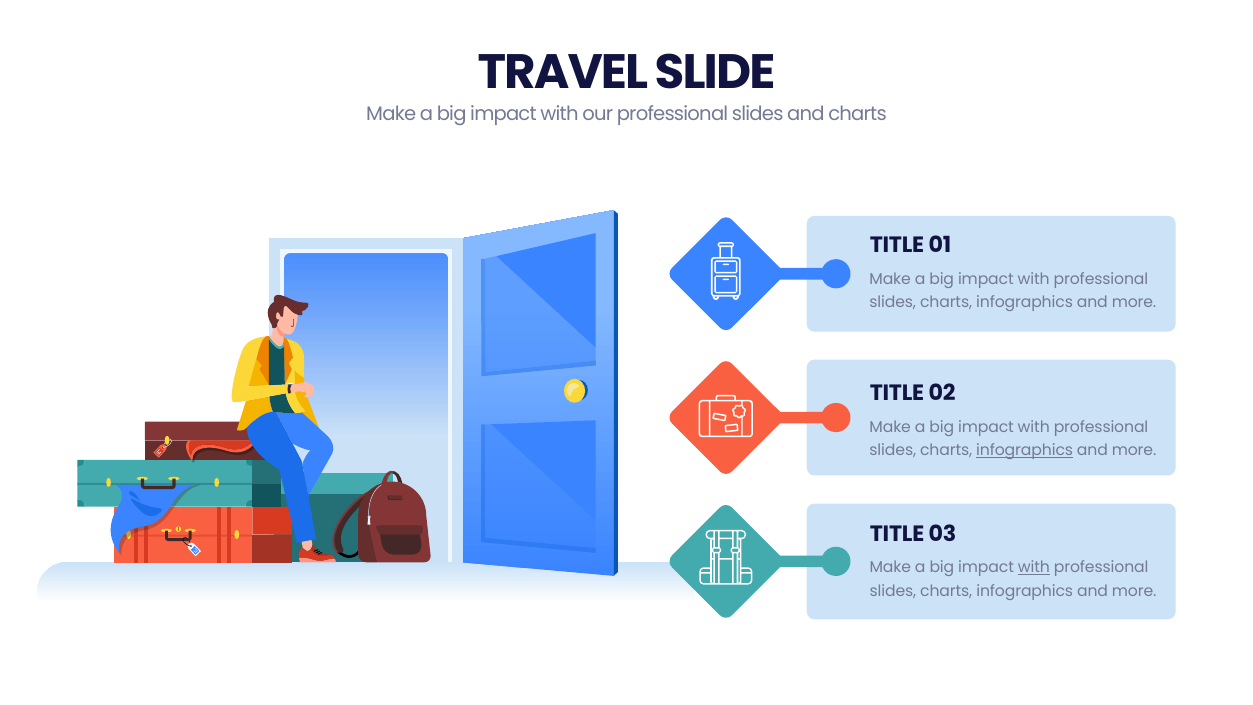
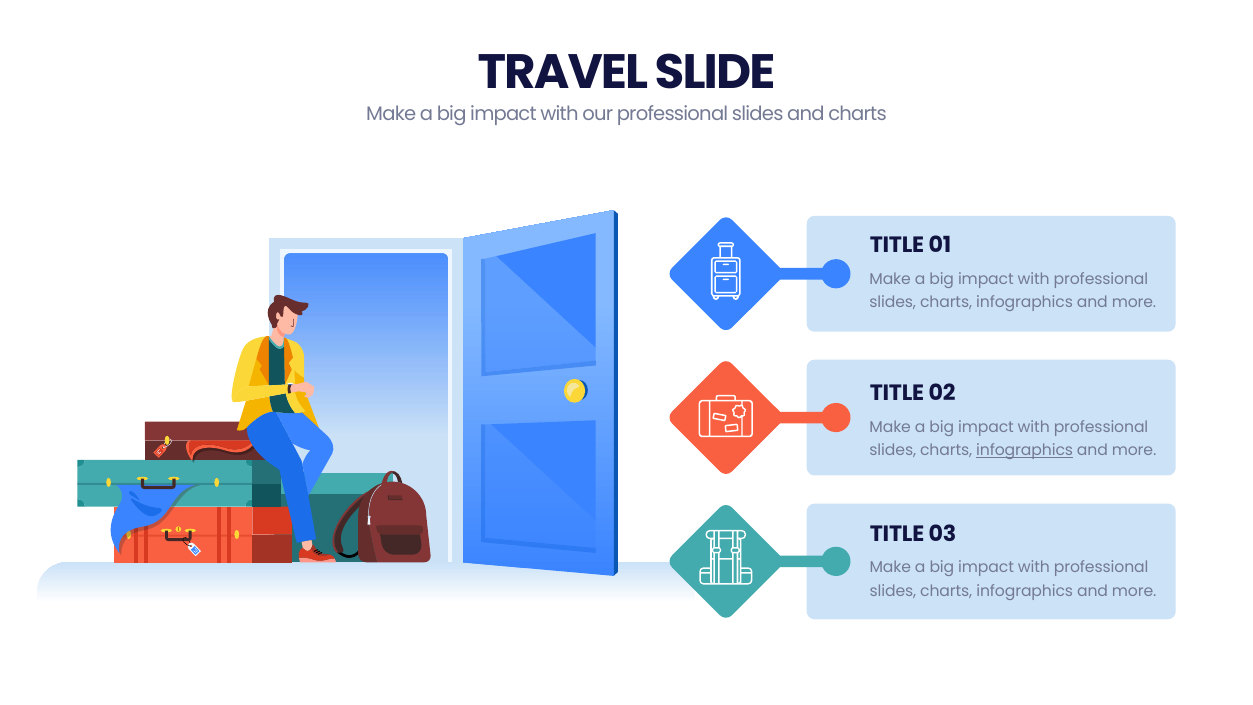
with underline: present -> none (1034, 568)
